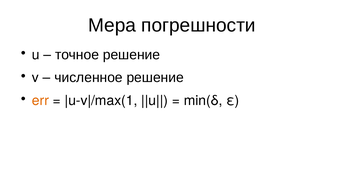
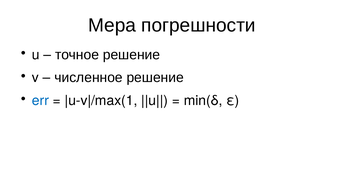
err colour: orange -> blue (40, 100)
